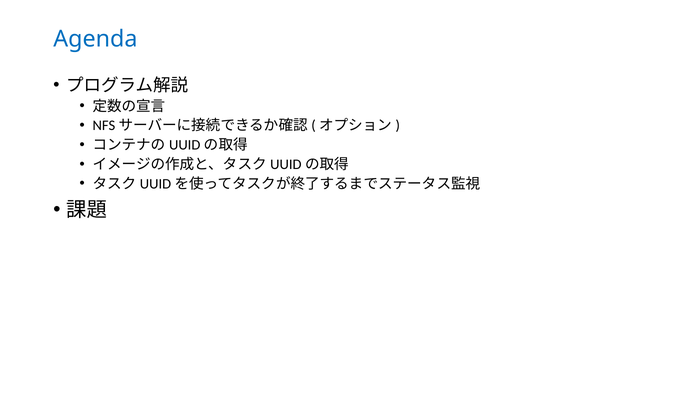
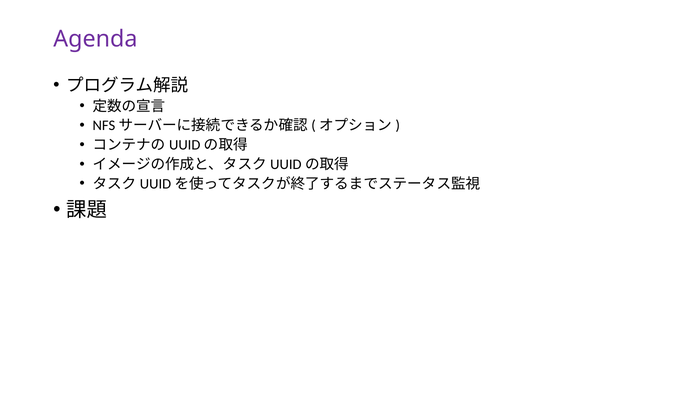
Agenda colour: blue -> purple (95, 39)
